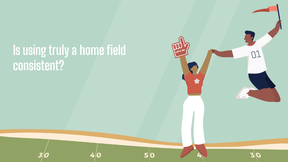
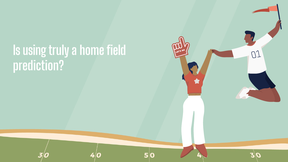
consistent: consistent -> prediction (38, 66)
